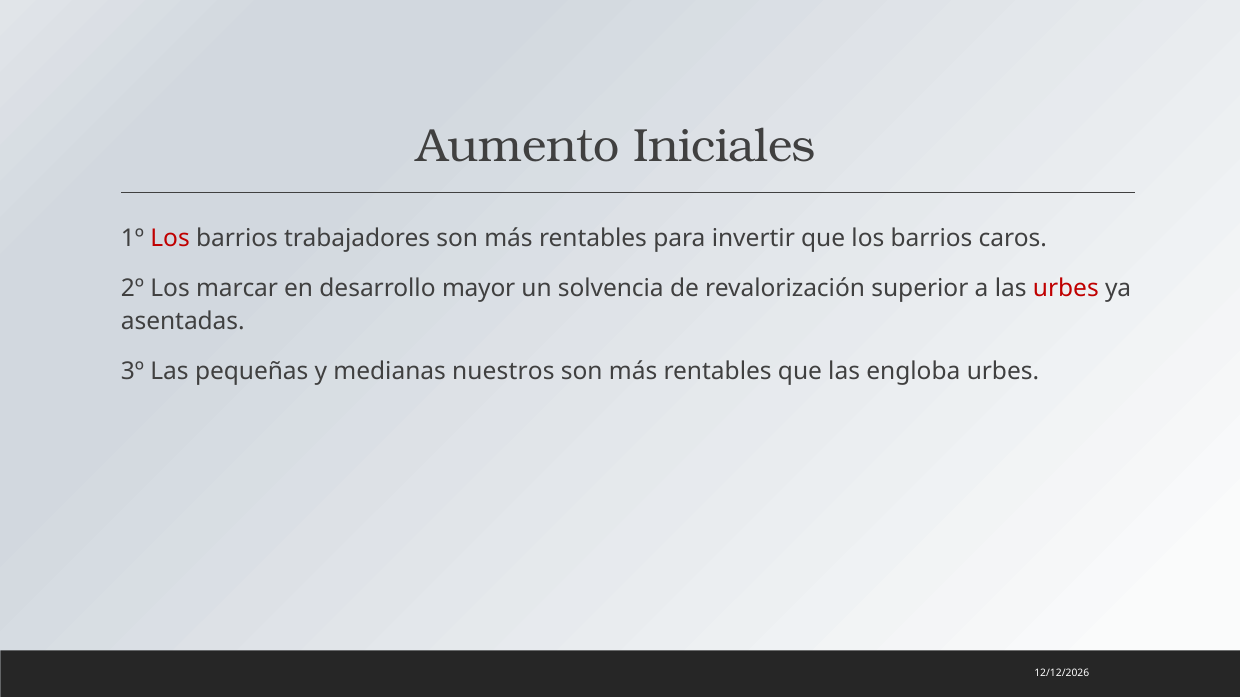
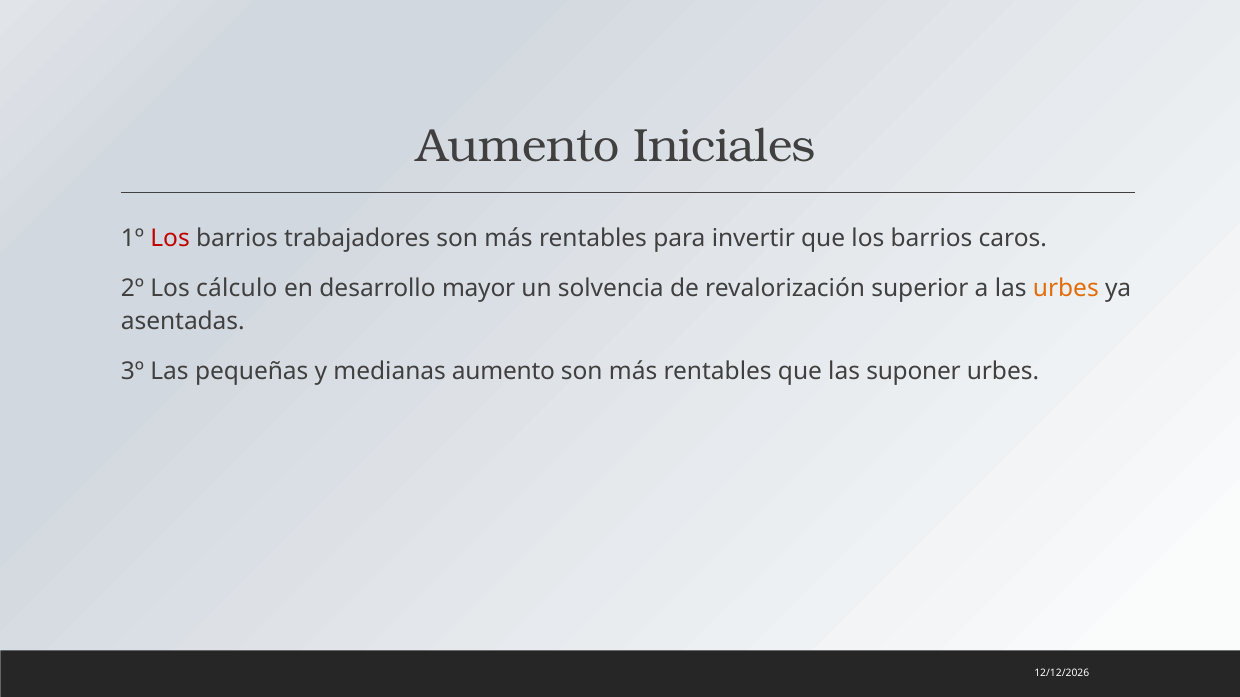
marcar: marcar -> cálculo (237, 289)
urbes colour: red -> orange (1066, 289)
medianas nuestros: nuestros -> aumento (504, 372)
engloba: engloba -> suponer (914, 372)
